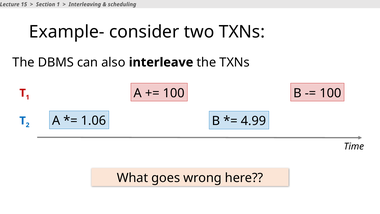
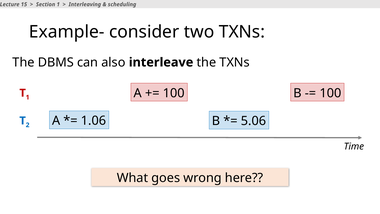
4.99: 4.99 -> 5.06 (253, 121)
